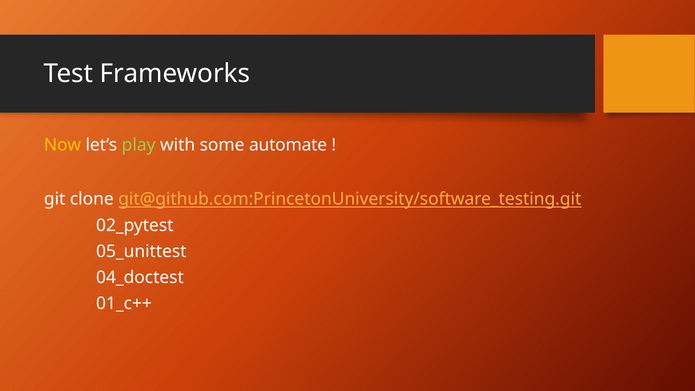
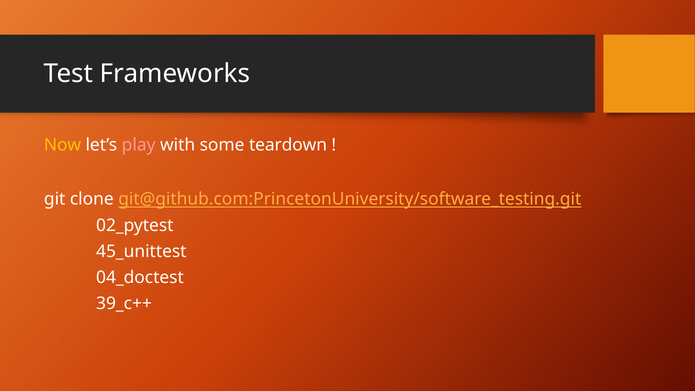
play colour: light green -> pink (139, 145)
automate: automate -> teardown (288, 145)
05_unittest: 05_unittest -> 45_unittest (141, 252)
01_c++: 01_c++ -> 39_c++ (124, 304)
